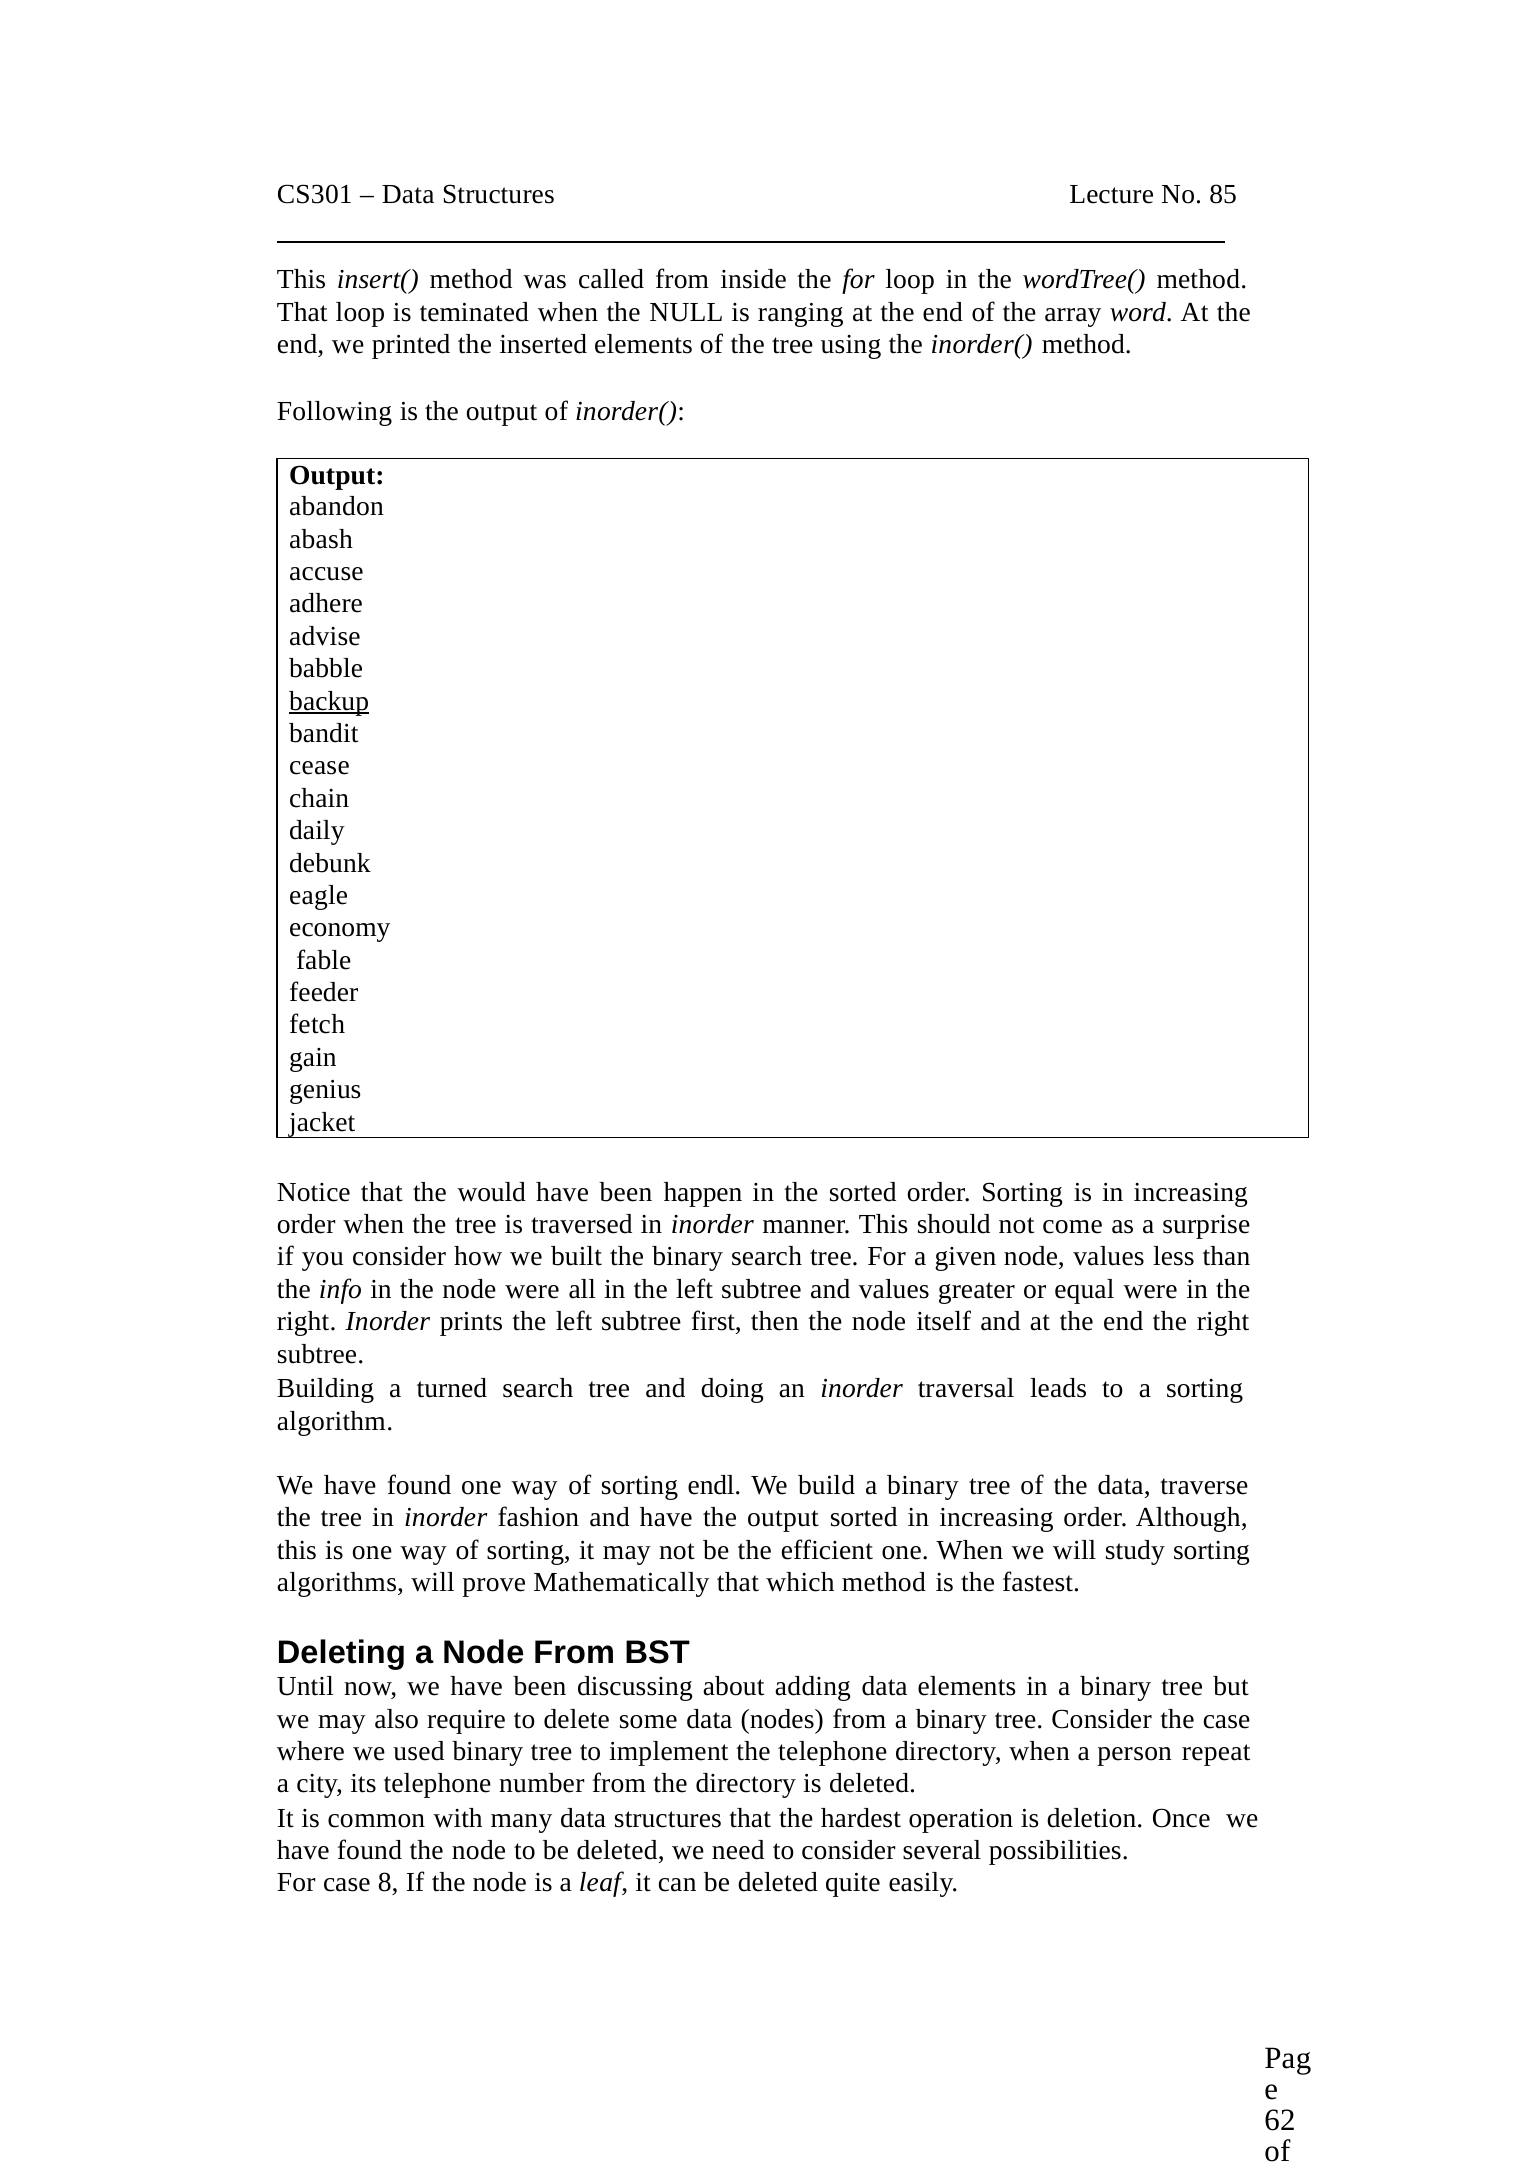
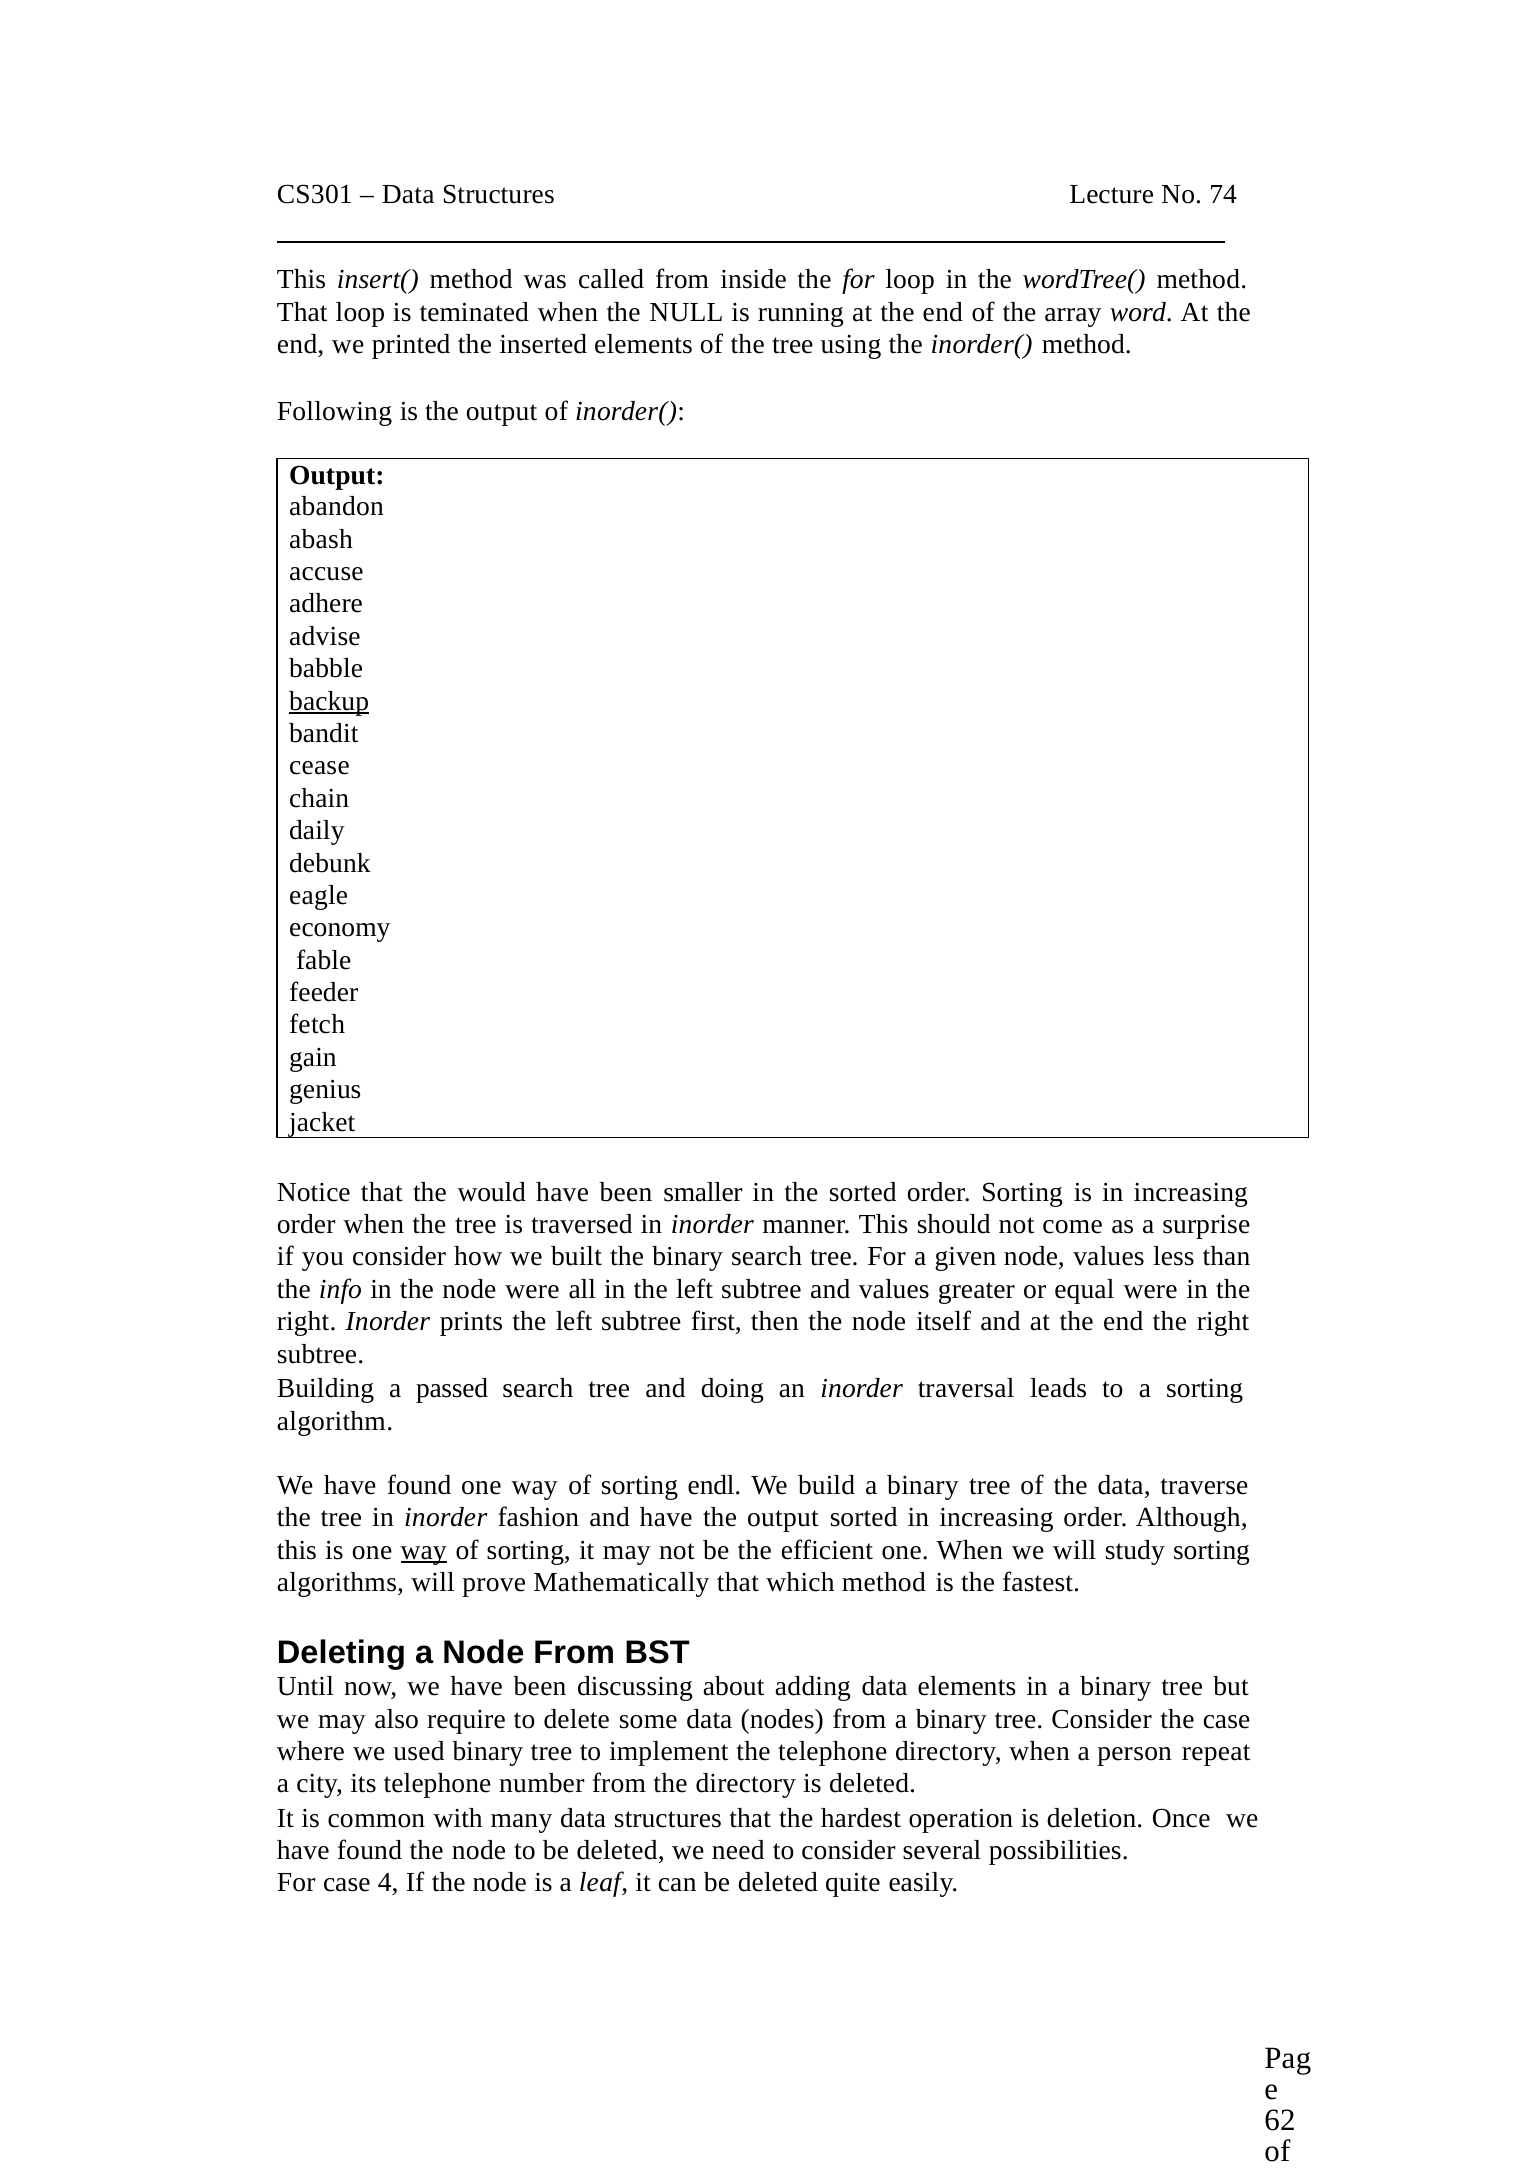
85: 85 -> 74 (1223, 195)
ranging: ranging -> running (801, 312)
happen: happen -> smaller (703, 1192)
turned: turned -> passed (452, 1388)
way underline: none -> present (424, 1550)
8: 8 -> 4 (388, 1882)
